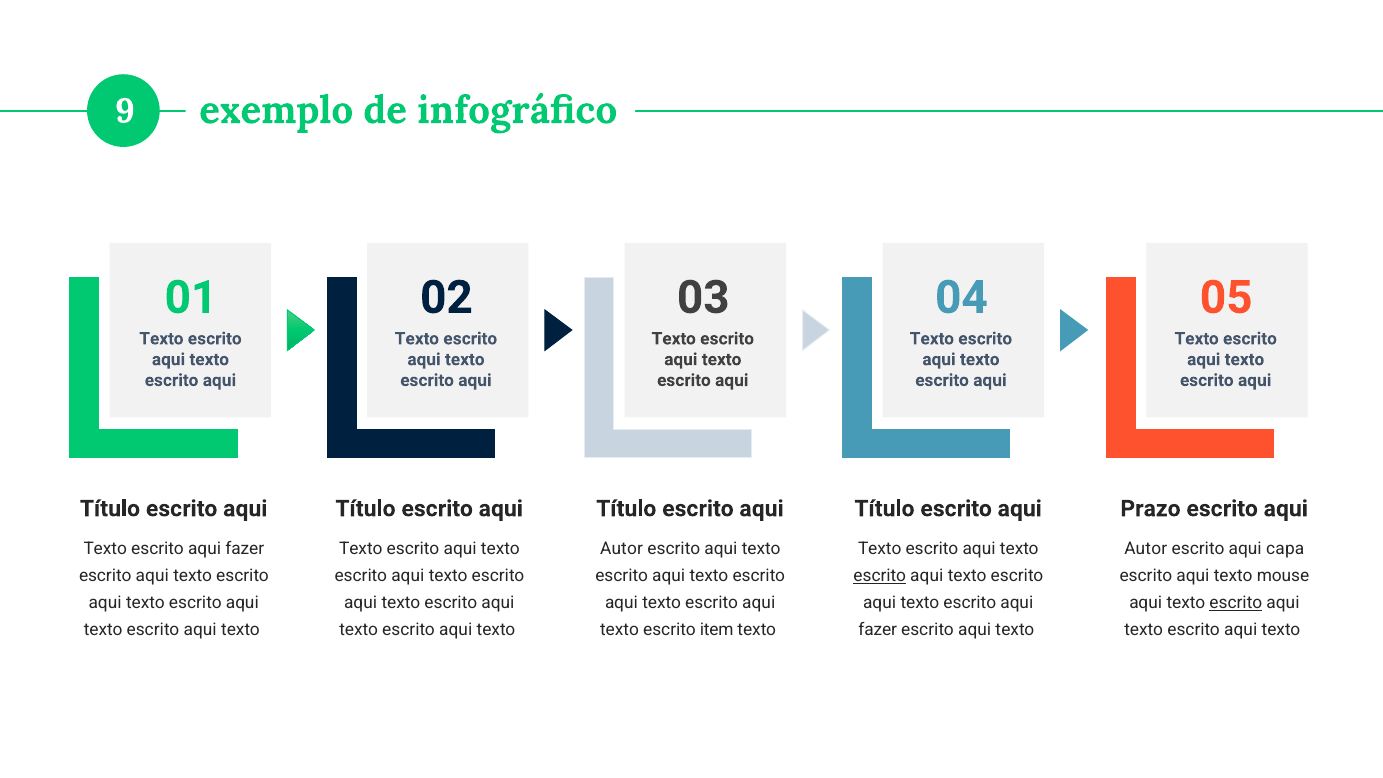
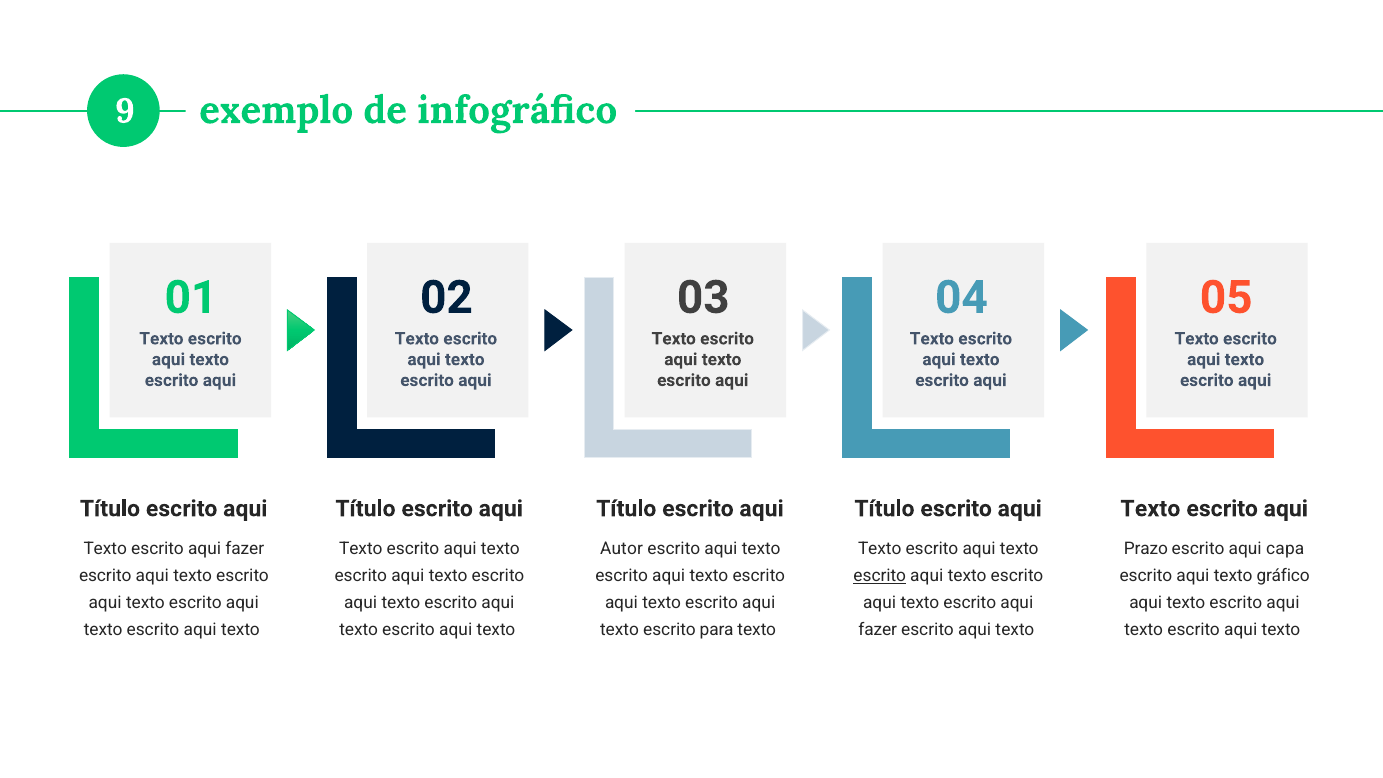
Prazo: Prazo -> Texto (1150, 509)
Autor: Autor -> Prazo (1146, 549)
mouse: mouse -> gráfico (1283, 576)
escrito underline: present -> none (1236, 603)
item: item -> para (717, 630)
